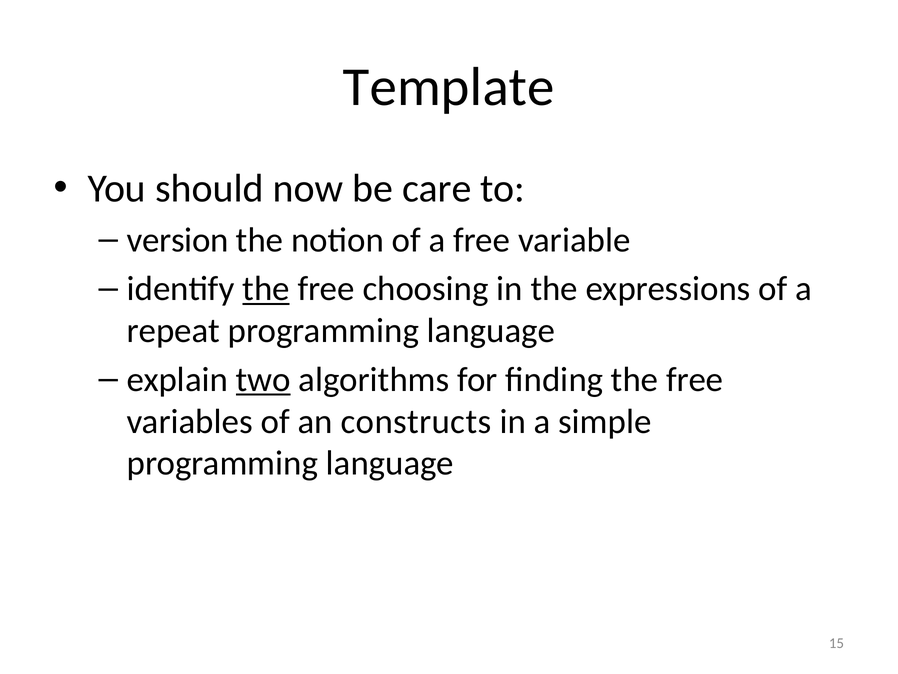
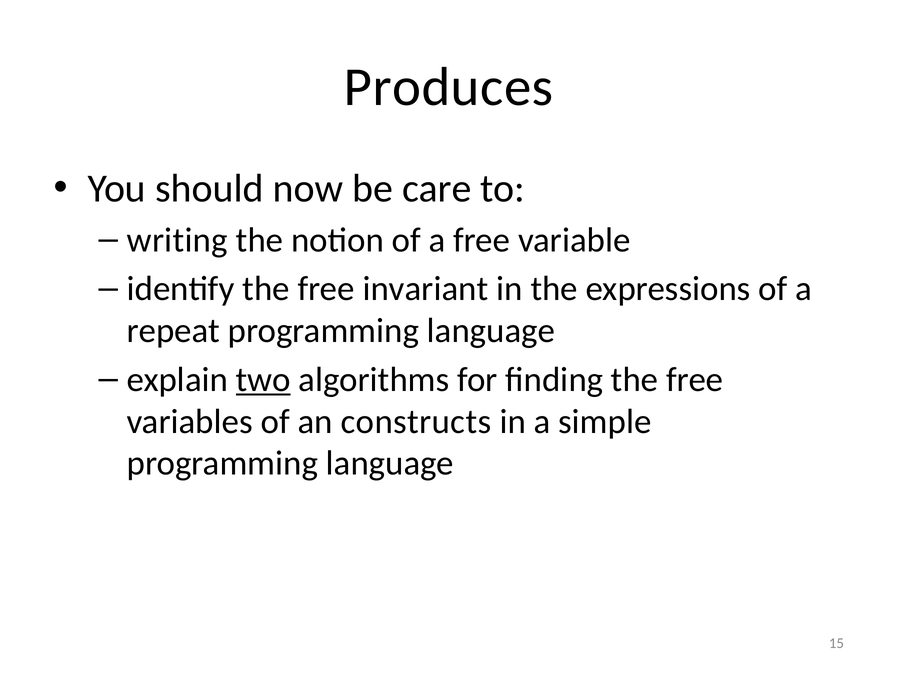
Template: Template -> Produces (449, 87)
version: version -> writing (177, 240)
the underline: present -> none (266, 289)
choosing: choosing -> invariant (425, 289)
